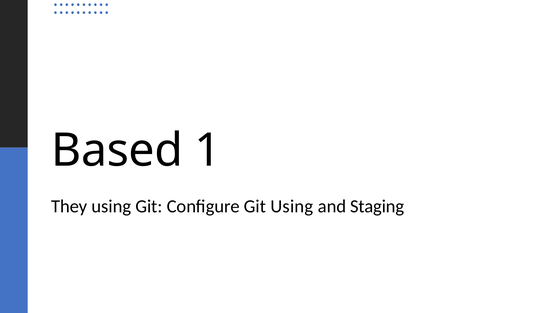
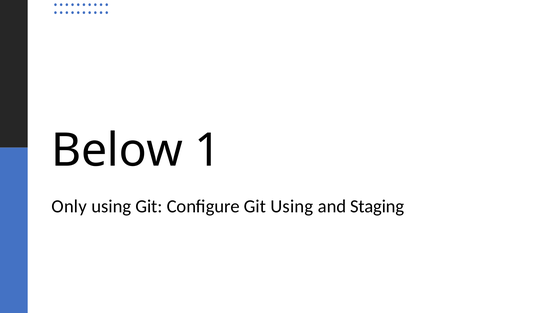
Based: Based -> Below (117, 150)
They: They -> Only (69, 206)
